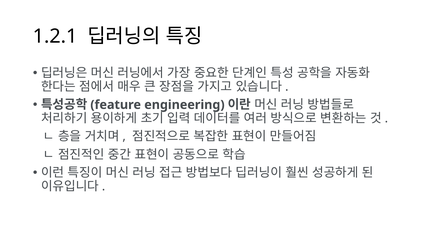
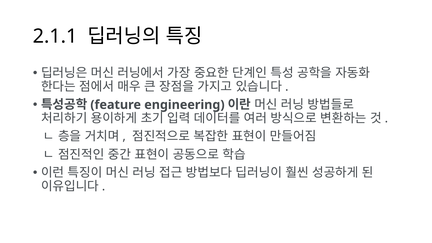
1.2.1: 1.2.1 -> 2.1.1 (55, 36)
